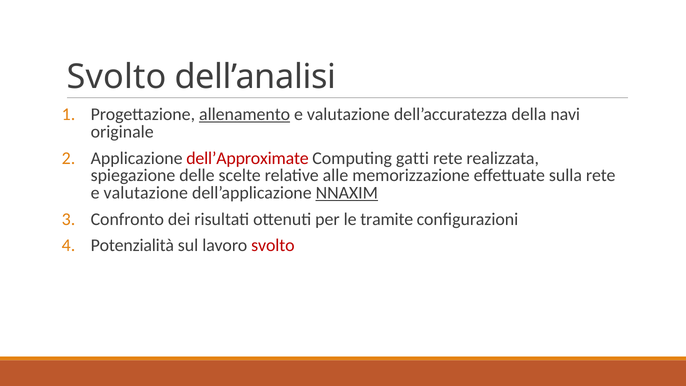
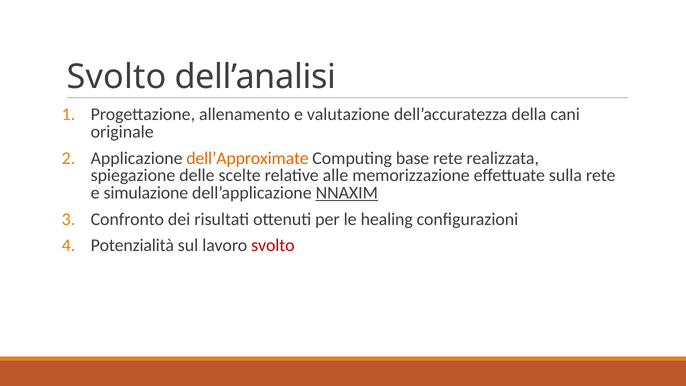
allenamento underline: present -> none (245, 114)
navi: navi -> cani (565, 114)
dell’Approximate colour: red -> orange (247, 158)
gatti: gatti -> base (413, 158)
valutazione: valutazione -> simulazione (146, 193)
tramite: tramite -> healing (387, 219)
